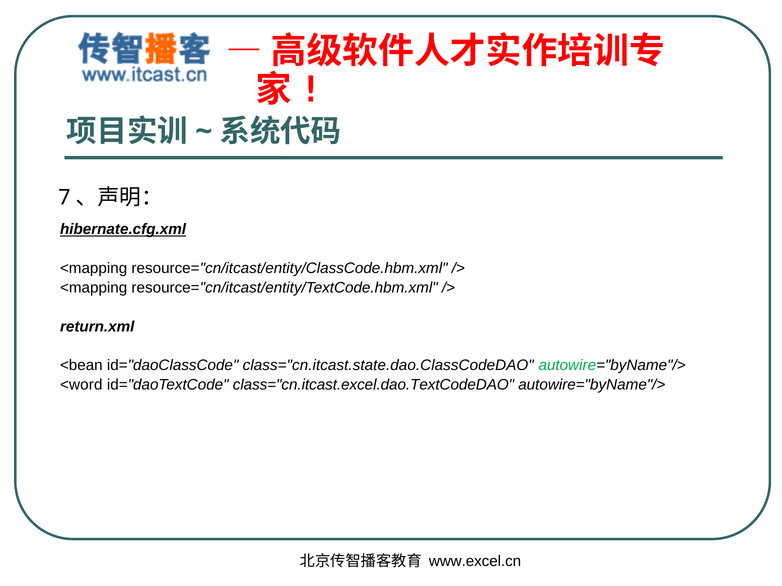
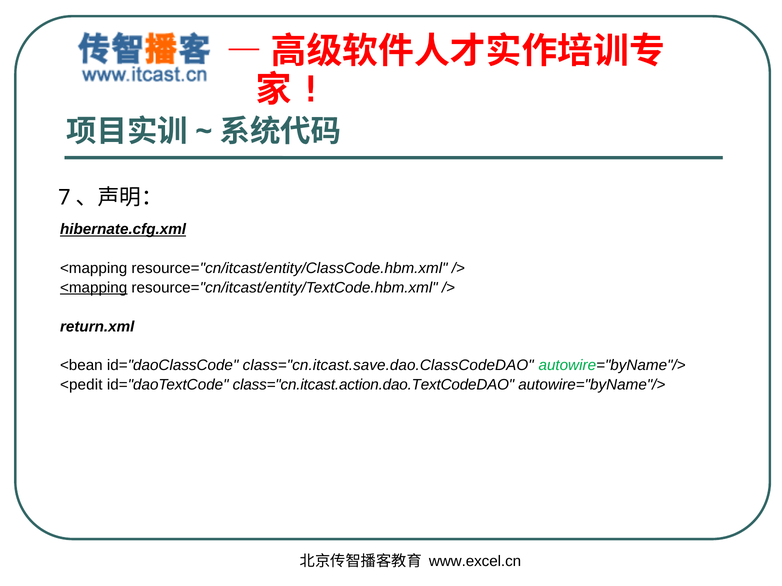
<mapping underline: none -> present (94, 288)
class="cn.itcast.state.dao.ClassCodeDAO: class="cn.itcast.state.dao.ClassCodeDAO -> class="cn.itcast.save.dao.ClassCodeDAO (388, 366)
<word: <word -> <pedit (81, 385)
class="cn.itcast.excel.dao.TextCodeDAO: class="cn.itcast.excel.dao.TextCodeDAO -> class="cn.itcast.action.dao.TextCodeDAO (373, 385)
